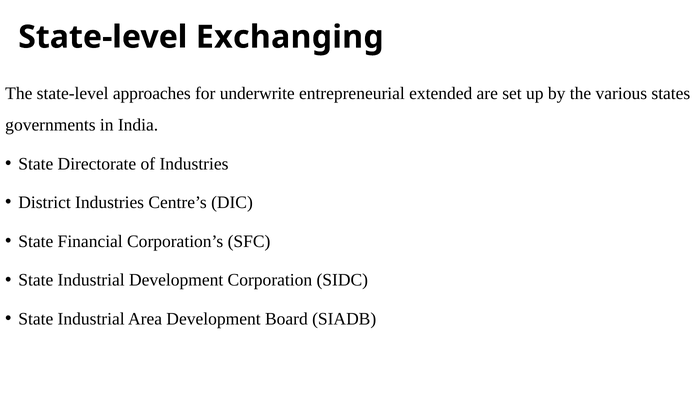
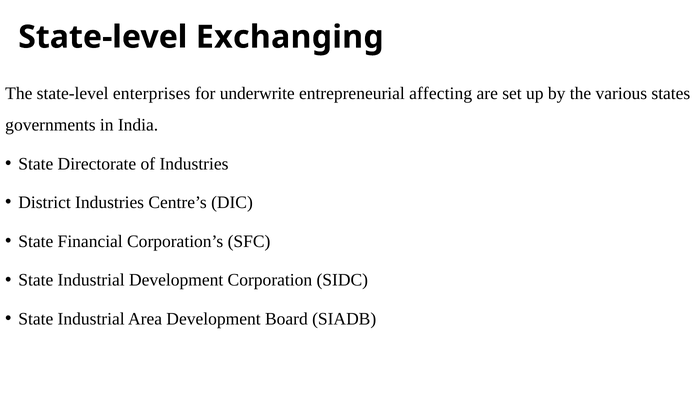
approaches: approaches -> enterprises (152, 93)
extended: extended -> affecting (441, 93)
